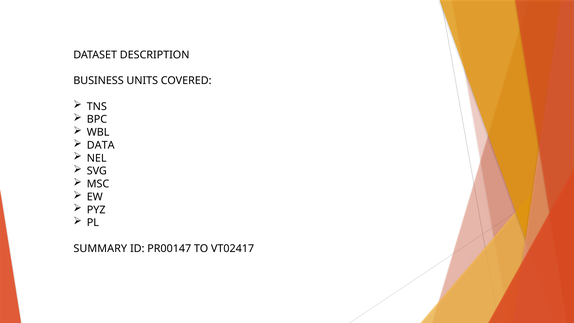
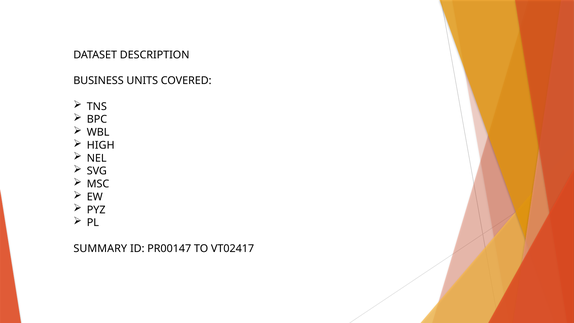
DATA: DATA -> HIGH (101, 145)
